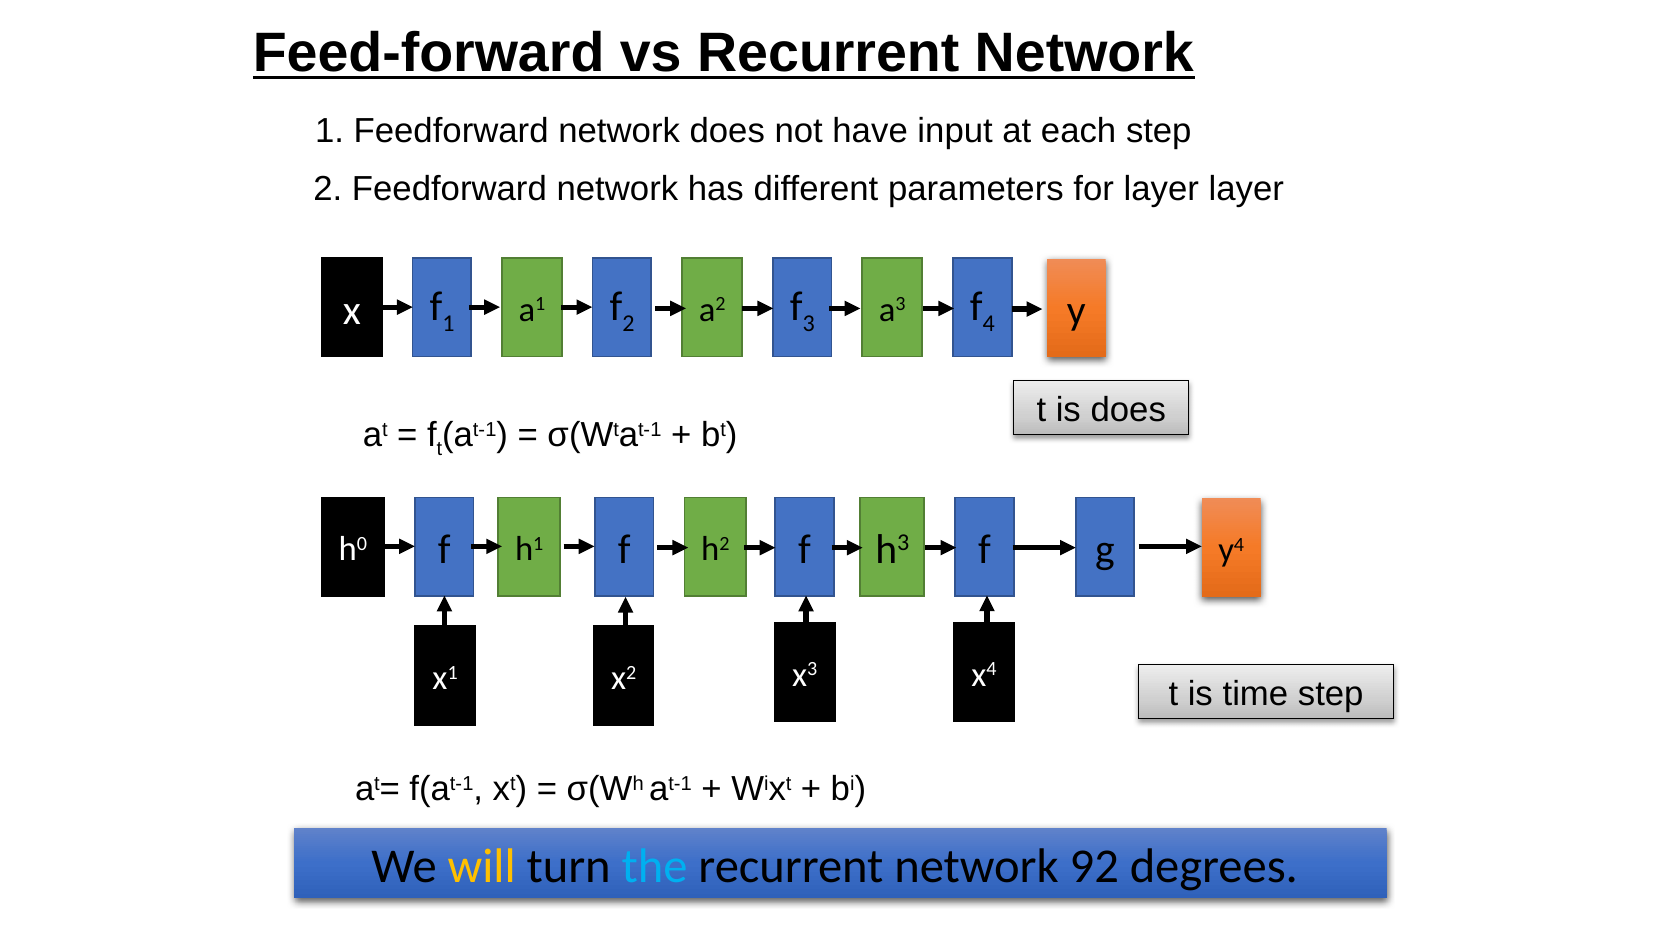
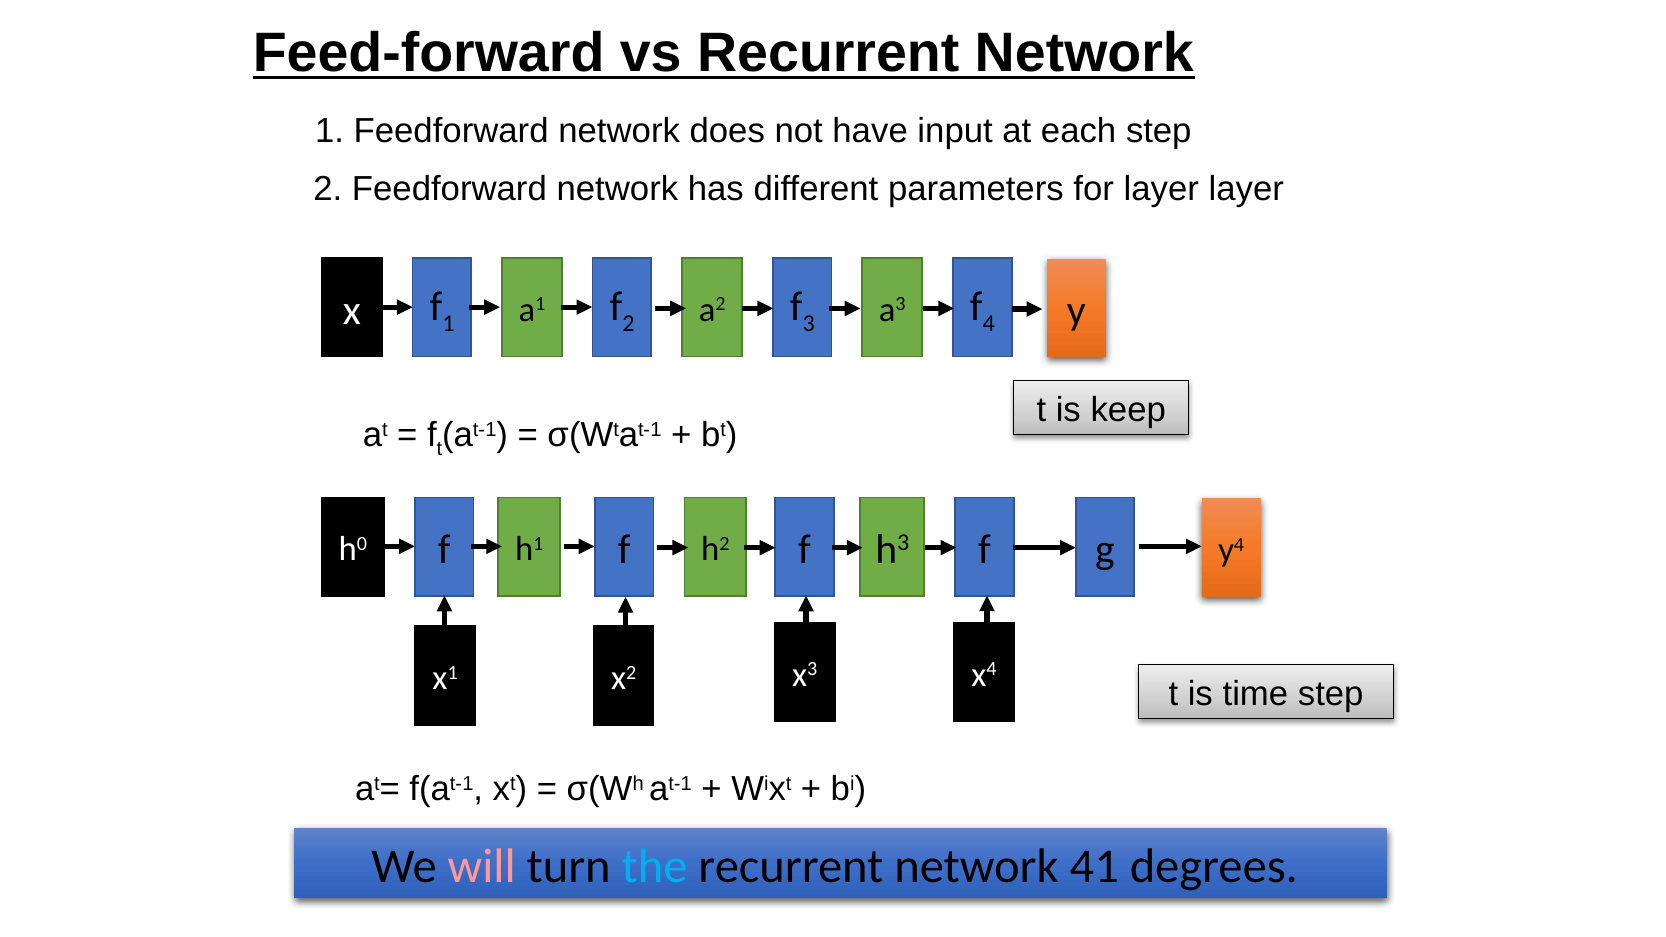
is does: does -> keep (1128, 410)
will colour: yellow -> pink (482, 866)
92: 92 -> 41 (1094, 866)
